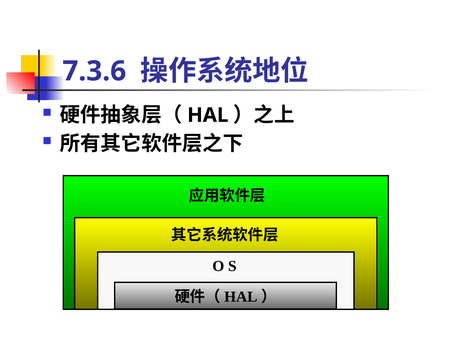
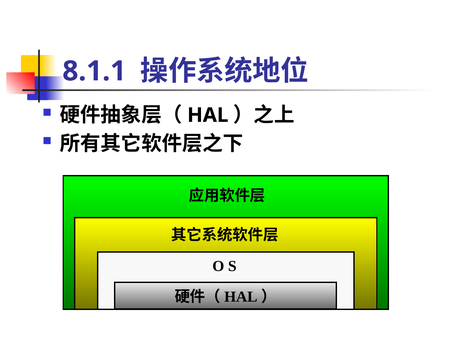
7.3.6: 7.3.6 -> 8.1.1 (94, 71)
